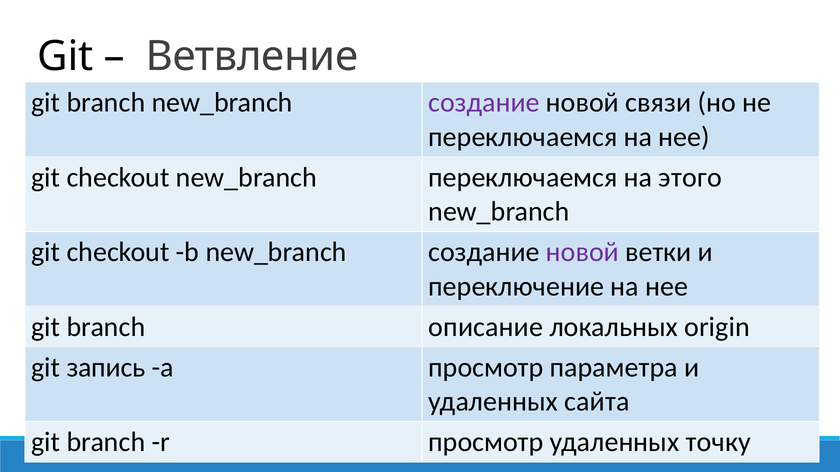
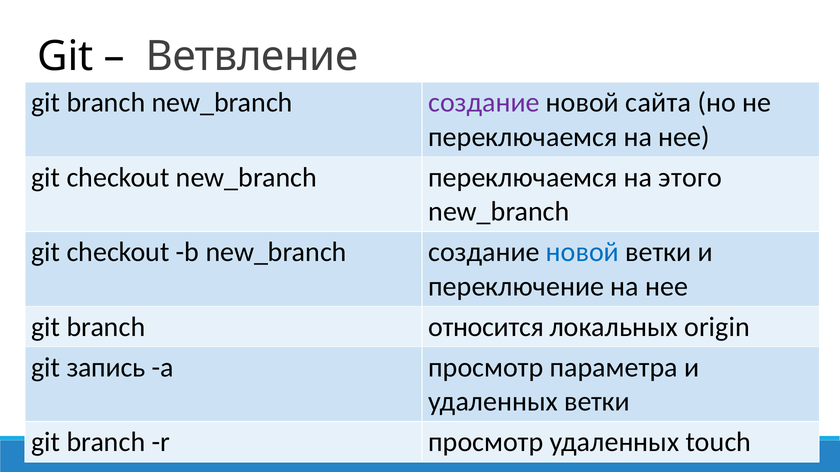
связи: связи -> сайта (658, 103)
новой colour: purple -> blue (582, 252)
описание: описание -> относится (486, 327)
удаленных сайта: сайта -> ветки (597, 402)
точку: точку -> touch (718, 442)
